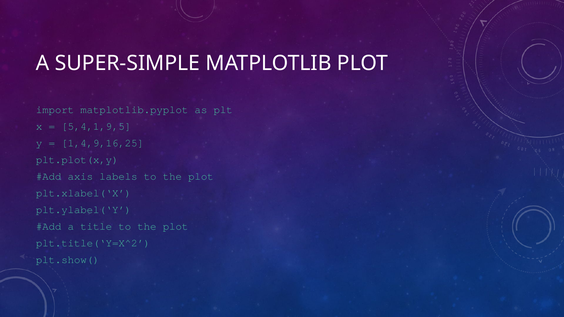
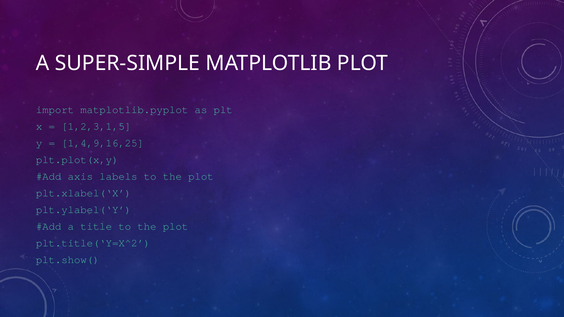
5,4,1,9,5: 5,4,1,9,5 -> 1,2,3,1,5 (96, 126)
